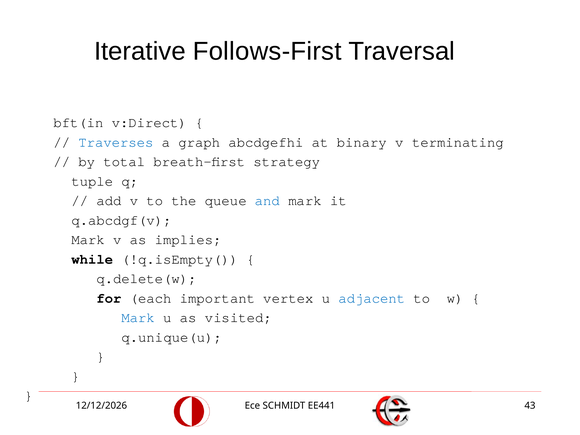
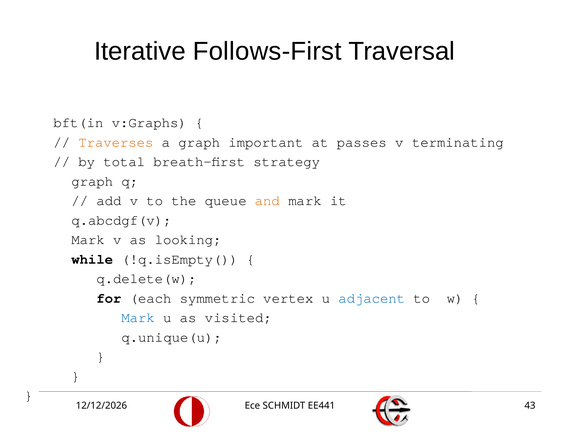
v:Direct: v:Direct -> v:Graphs (149, 123)
Traverses colour: blue -> orange (116, 142)
abcdgefhi: abcdgefhi -> important (266, 142)
binary: binary -> passes (362, 142)
tuple: tuple -> graph (92, 181)
and colour: blue -> orange (267, 201)
implies: implies -> looking (188, 240)
important: important -> symmetric (217, 298)
